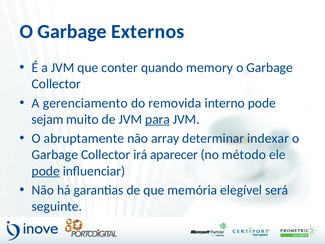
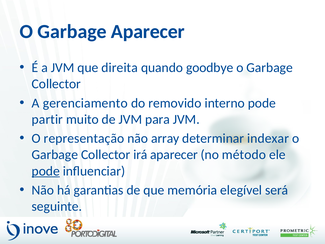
Garbage Externos: Externos -> Aparecer (148, 31)
conter: conter -> direita (120, 68)
memory: memory -> goodbye (210, 68)
removida: removida -> removido (175, 103)
sejam: sejam -> partir (47, 119)
para underline: present -> none (158, 119)
abruptamente: abruptamente -> representação (84, 138)
